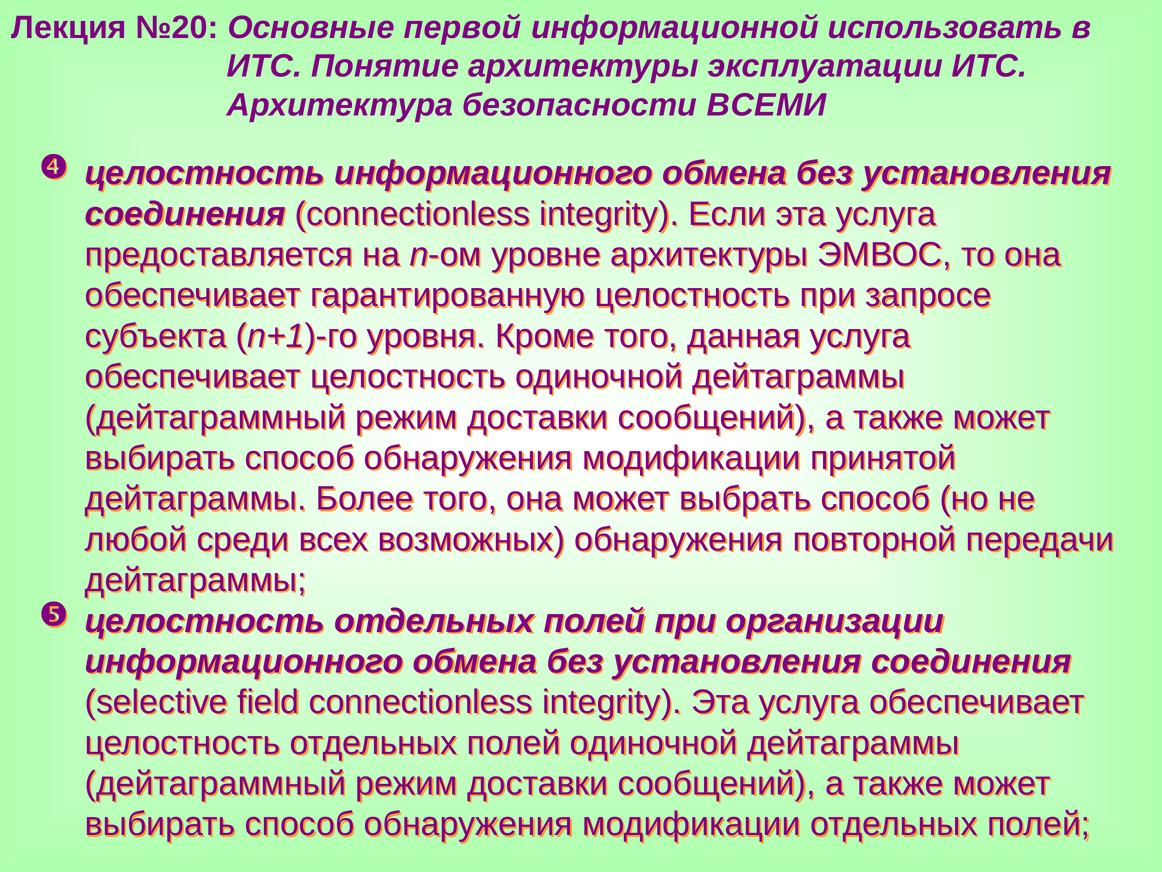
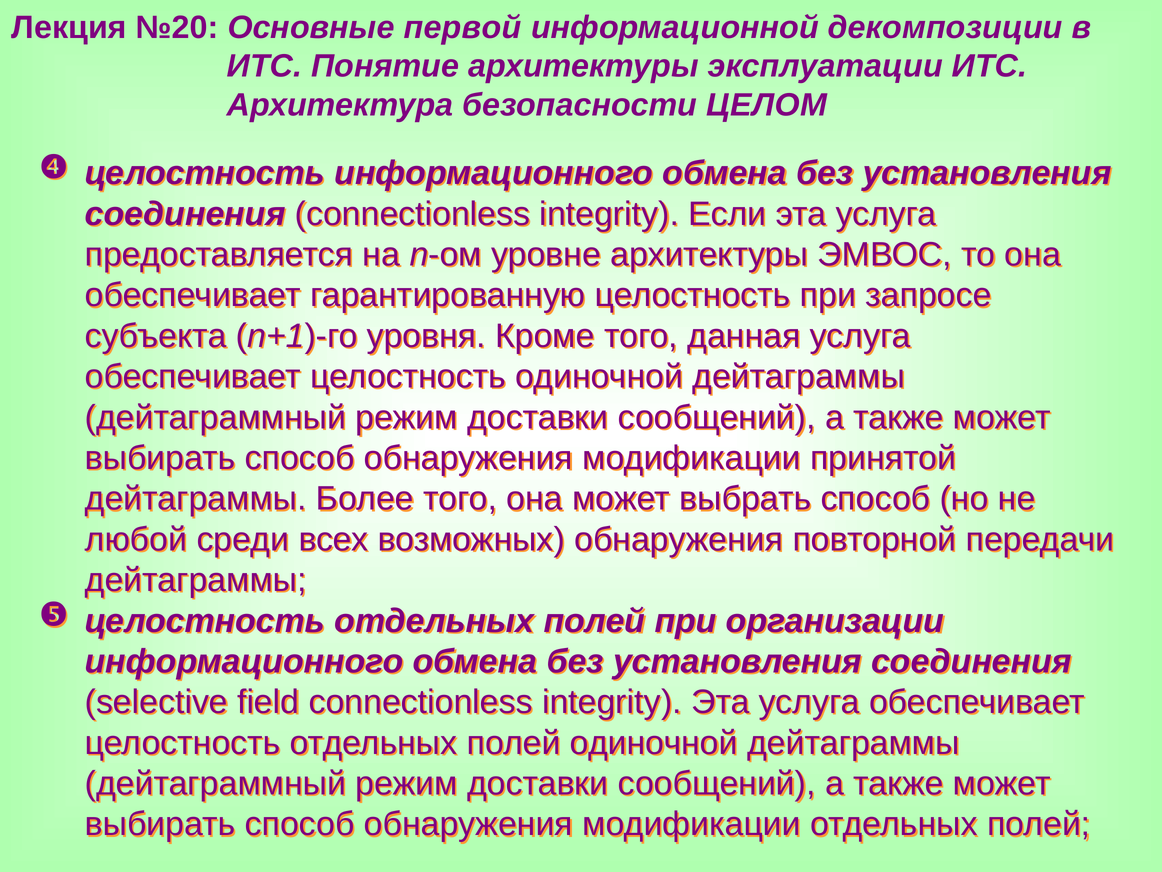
использовать: использовать -> декомпозиции (945, 27)
ВСЕМИ: ВСЕМИ -> ЦЕЛОМ (767, 105)
